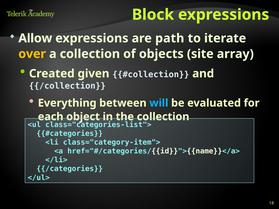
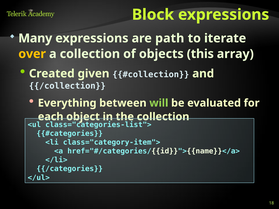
Allow: Allow -> Many (35, 38)
site: site -> this (200, 54)
will colour: light blue -> light green (159, 103)
